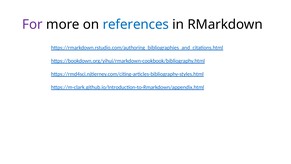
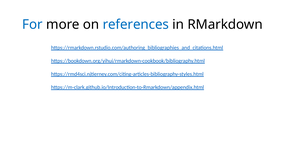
For colour: purple -> blue (32, 24)
